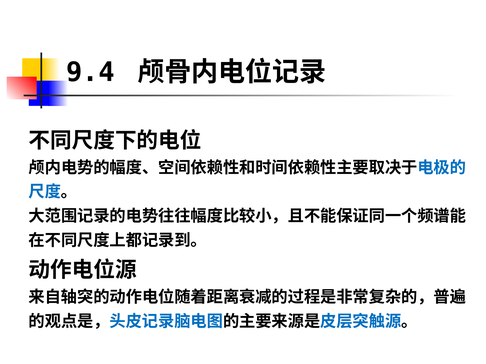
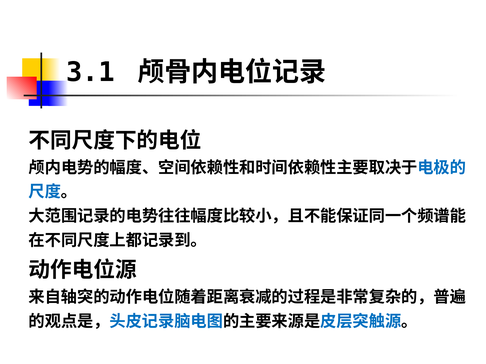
9.4: 9.4 -> 3.1 (90, 72)
